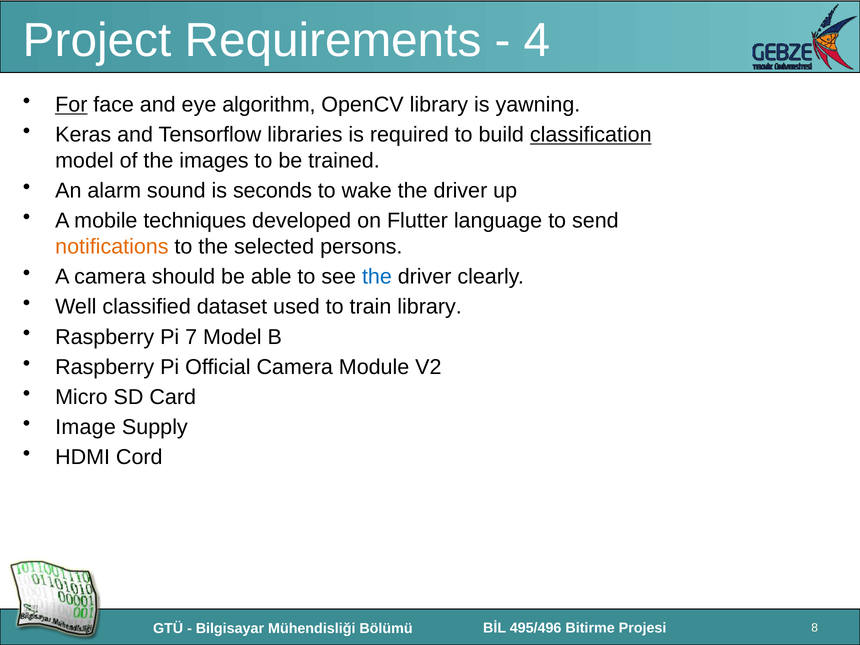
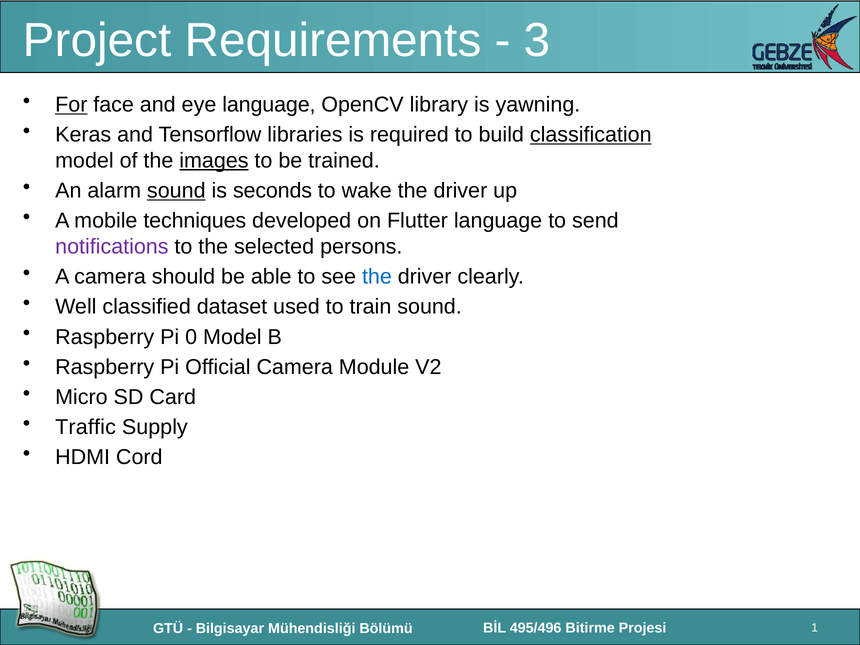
4: 4 -> 3 (537, 41)
eye algorithm: algorithm -> language (269, 105)
images underline: none -> present (214, 161)
sound underline: none -> present (176, 191)
notifications colour: orange -> purple (112, 247)
train library: library -> sound (430, 307)
7: 7 -> 0 (191, 337)
Image: Image -> Traffic (86, 427)
8: 8 -> 1 (815, 628)
